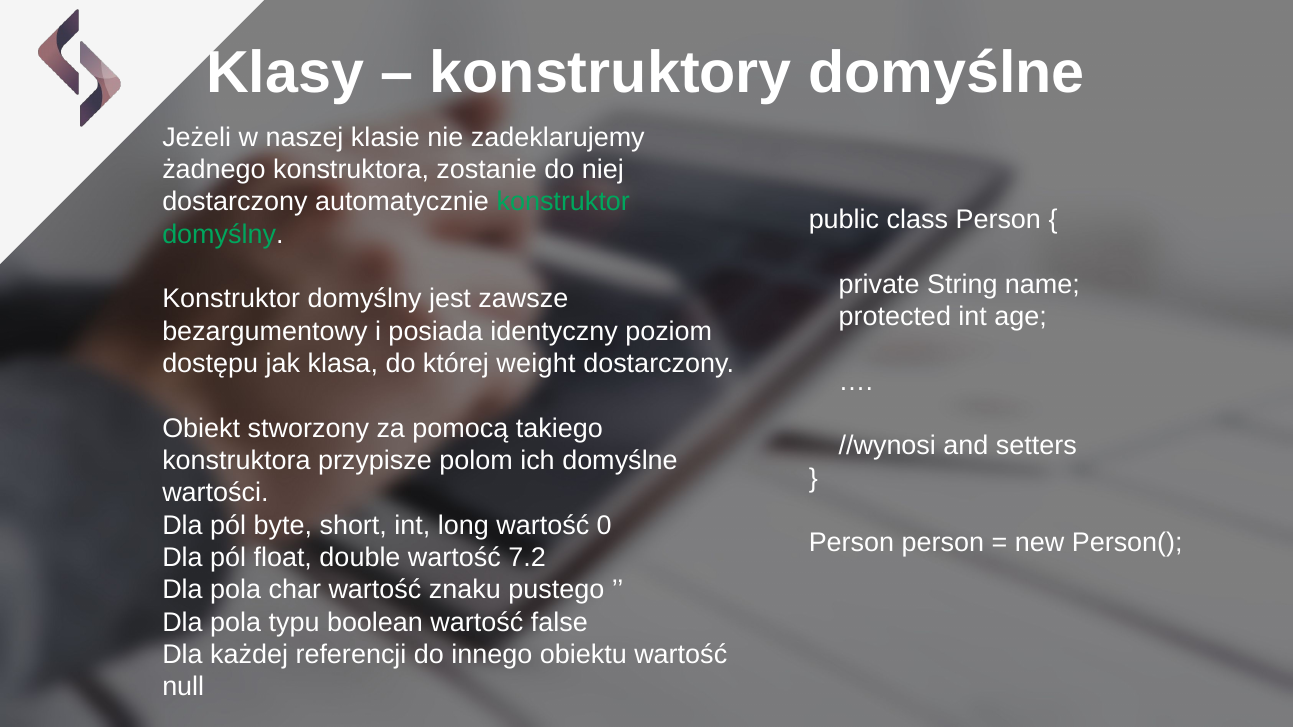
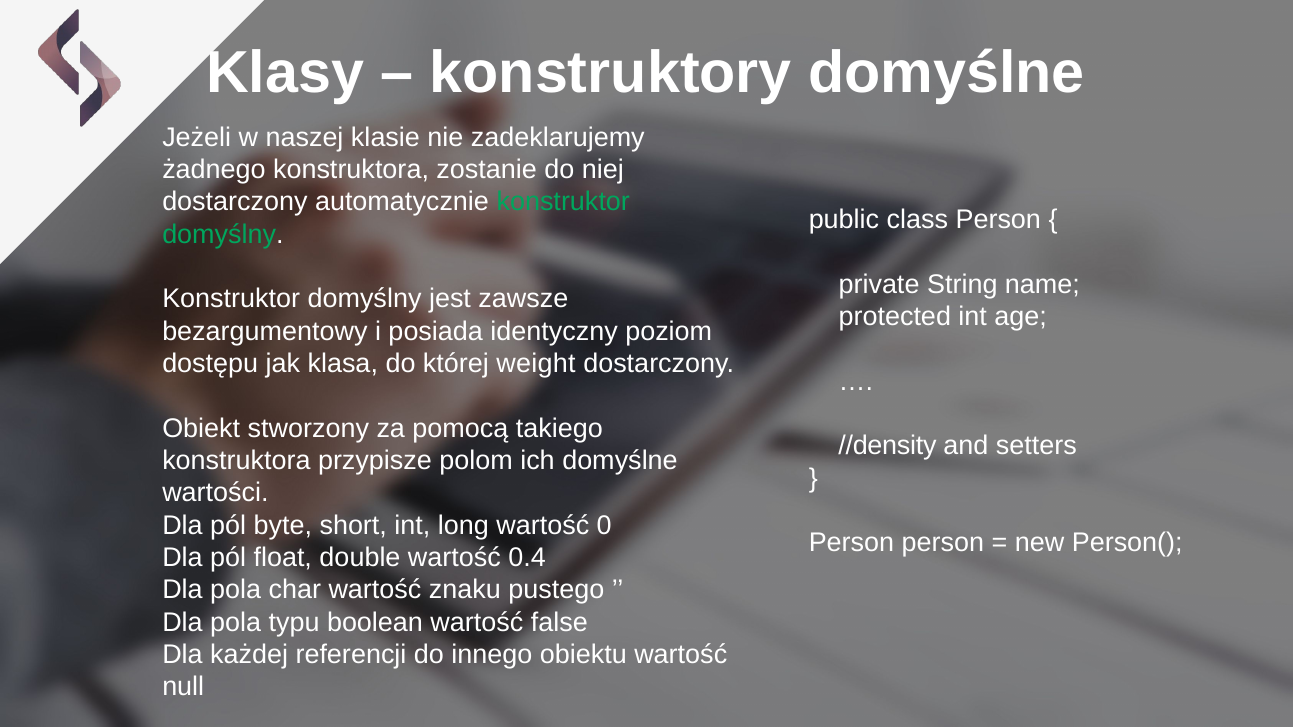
//wynosi: //wynosi -> //density (887, 446)
7.2: 7.2 -> 0.4 (527, 558)
